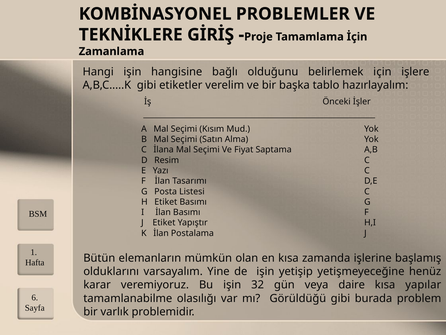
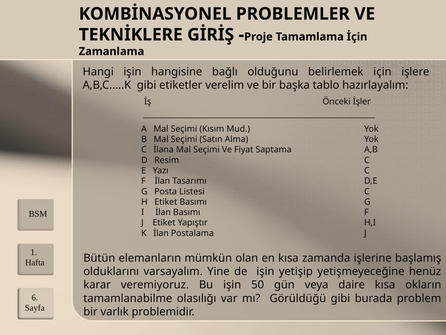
32: 32 -> 50 (258, 284)
yapılar: yapılar -> okların (423, 284)
